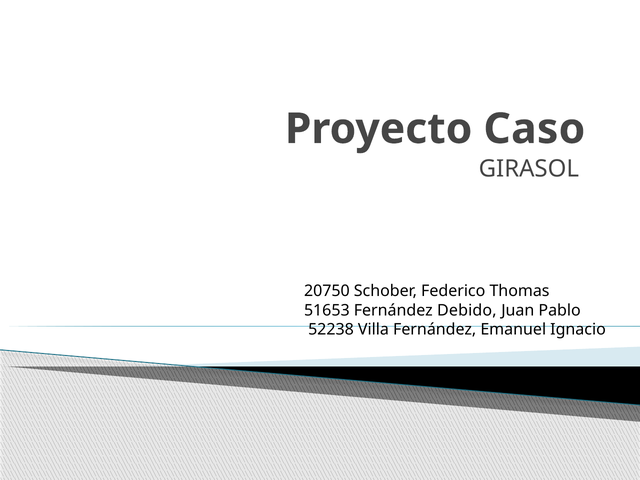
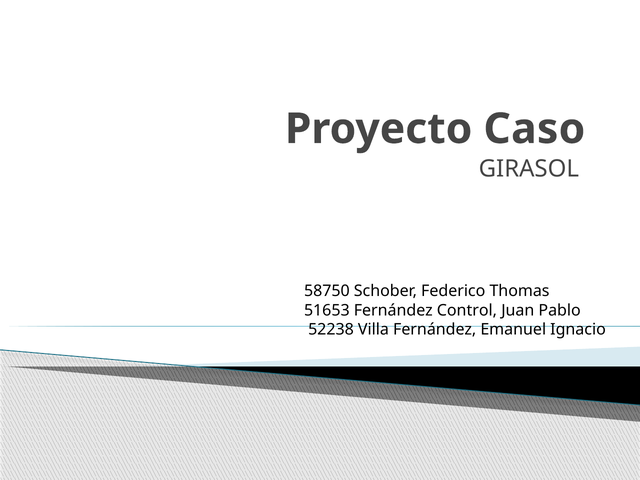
20750: 20750 -> 58750 (327, 291)
Debido: Debido -> Control (467, 310)
